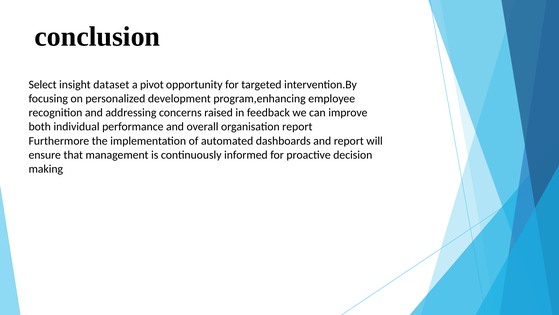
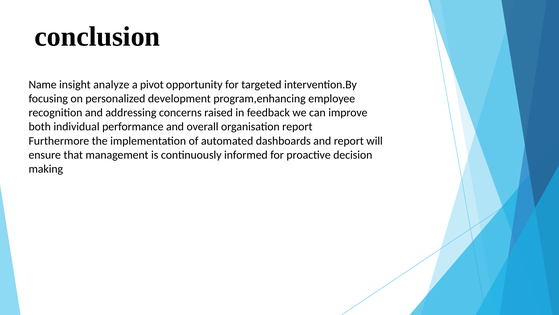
Select: Select -> Name (43, 85)
dataset: dataset -> analyze (111, 85)
